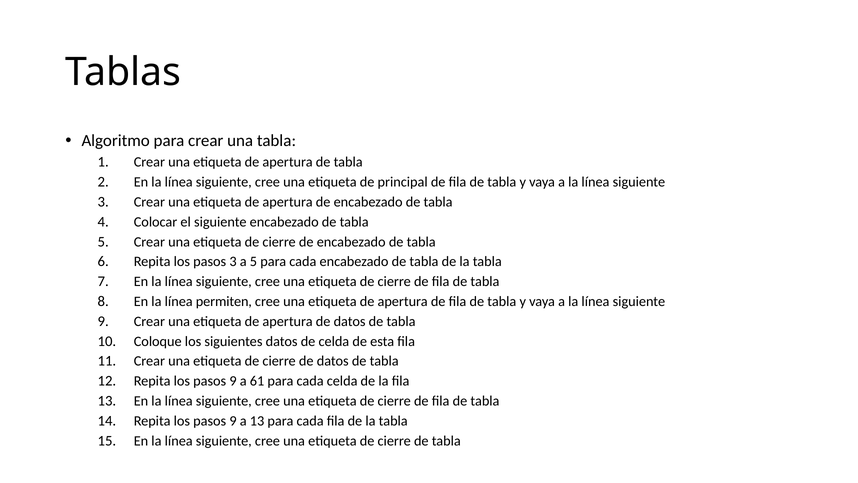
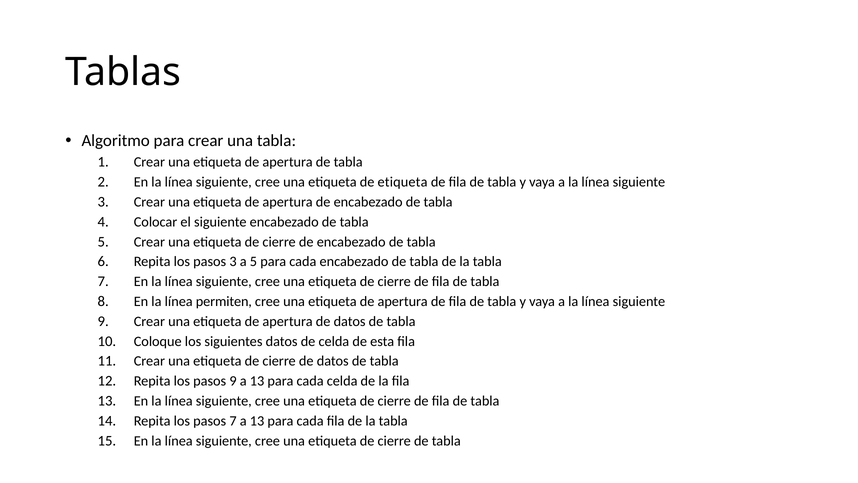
de principal: principal -> etiqueta (403, 182)
9 a 61: 61 -> 13 (257, 381)
9: 9 -> 7 (233, 421)
